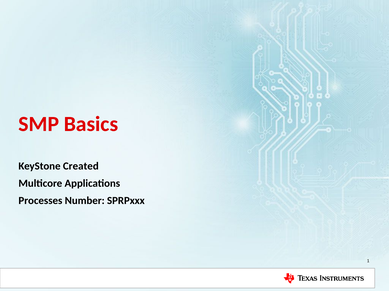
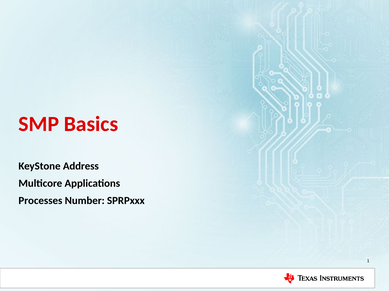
Created: Created -> Address (81, 167)
